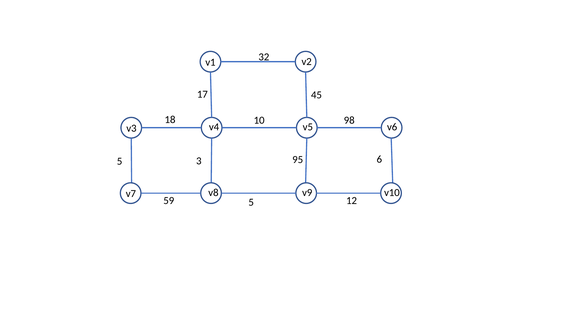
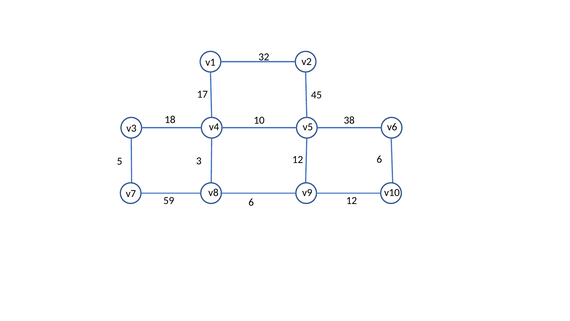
98: 98 -> 38 (349, 120)
3 95: 95 -> 12 (298, 159)
59 5: 5 -> 6 (251, 202)
